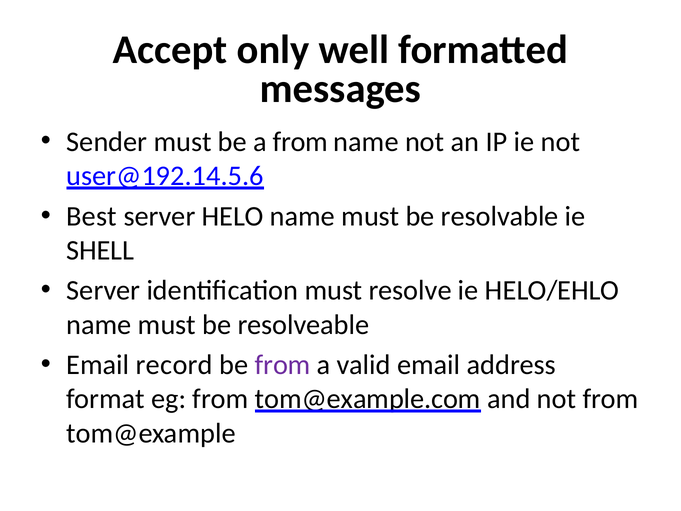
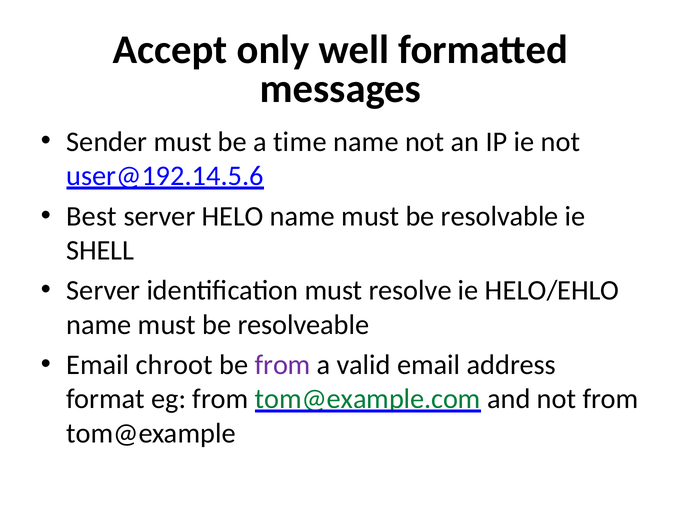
a from: from -> time (300, 142)
record: record -> chroot (174, 365)
tom@example.com colour: black -> green (368, 399)
